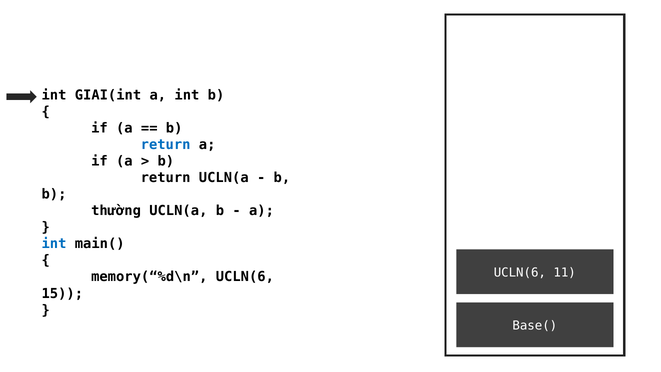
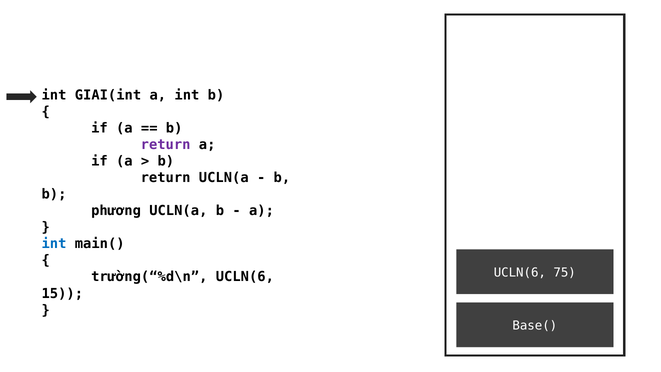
return colour: blue -> purple (166, 145)
thường: thường -> phương (116, 211)
11: 11 -> 75 (565, 272)
memory(“%d\n: memory(“%d\n -> trường(“%d\n (149, 277)
